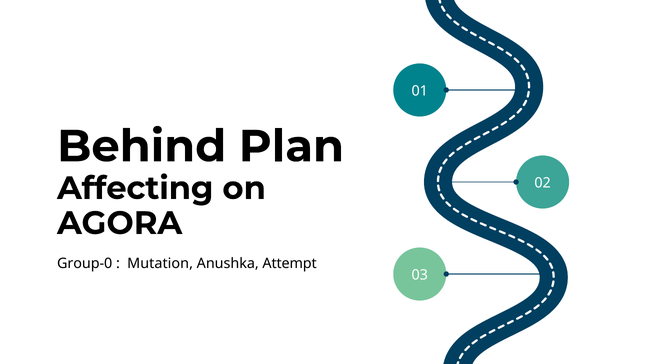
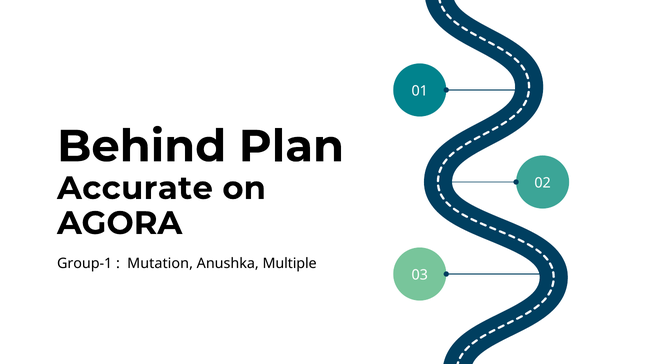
Affecting: Affecting -> Accurate (135, 188)
Group-0: Group-0 -> Group-1 (85, 263)
Attempt: Attempt -> Multiple (290, 263)
